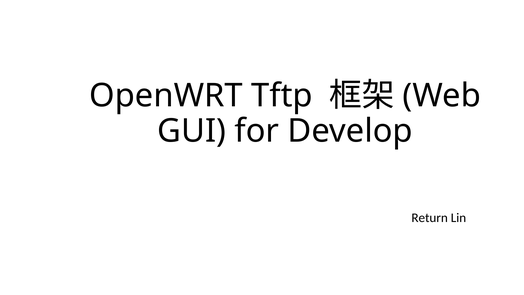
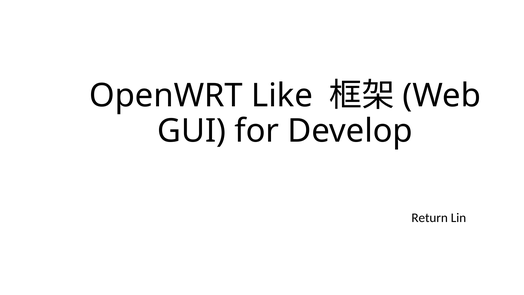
Tftp: Tftp -> Like (282, 96)
